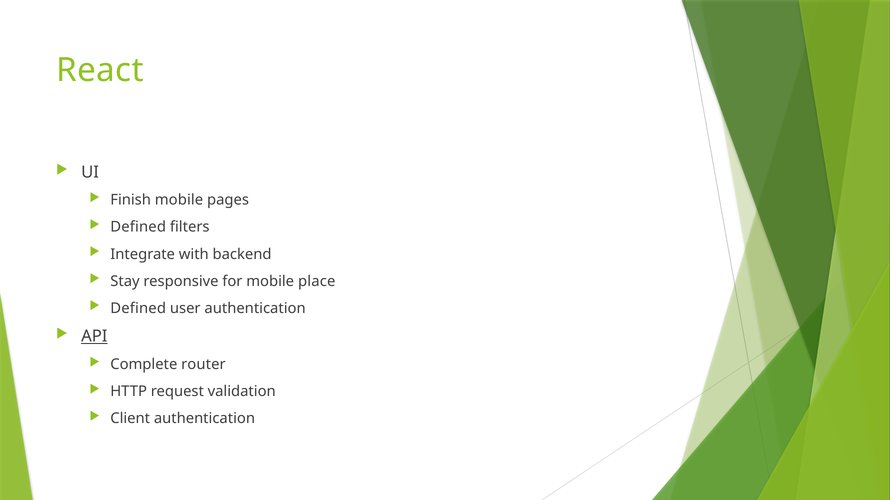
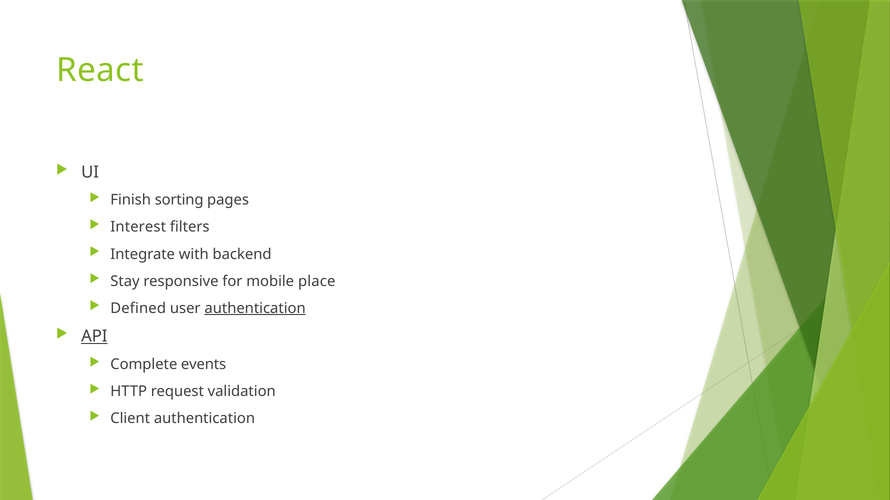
Finish mobile: mobile -> sorting (179, 200)
Defined: Defined -> Interest (138, 227)
authentication underline: none -> present (255, 309)
router: router -> events (204, 365)
